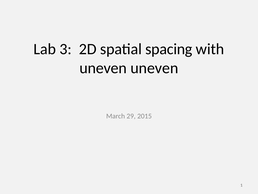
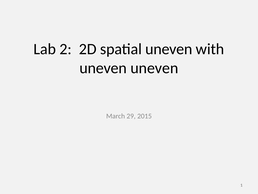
3: 3 -> 2 (66, 49)
spatial spacing: spacing -> uneven (169, 49)
